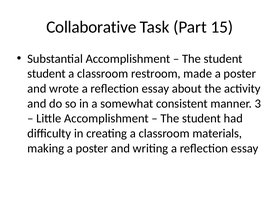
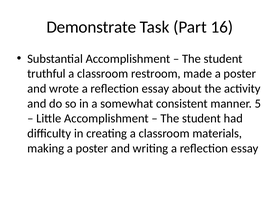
Collaborative: Collaborative -> Demonstrate (91, 27)
15: 15 -> 16 (222, 27)
student: student -> truthful (46, 74)
3: 3 -> 5 (258, 104)
